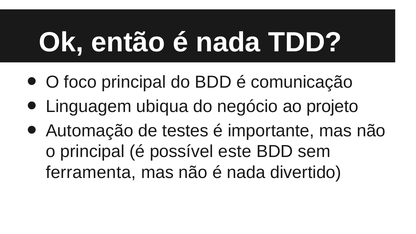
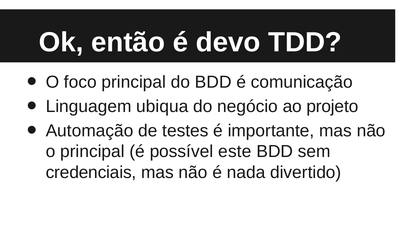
então é nada: nada -> devo (228, 42)
ferramenta: ferramenta -> credenciais (91, 172)
